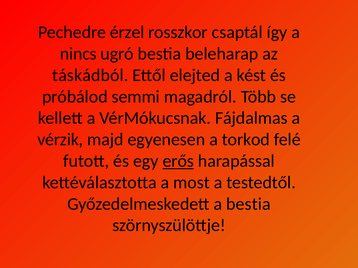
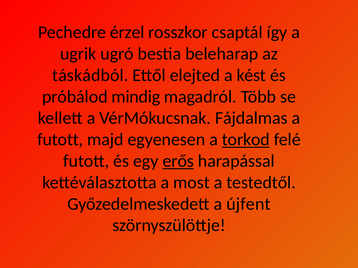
nincs: nincs -> ugrik (78, 54)
semmi: semmi -> mindig (136, 97)
vérzik: vérzik -> futott (60, 140)
torkod underline: none -> present (246, 140)
a bestia: bestia -> újfent (248, 204)
